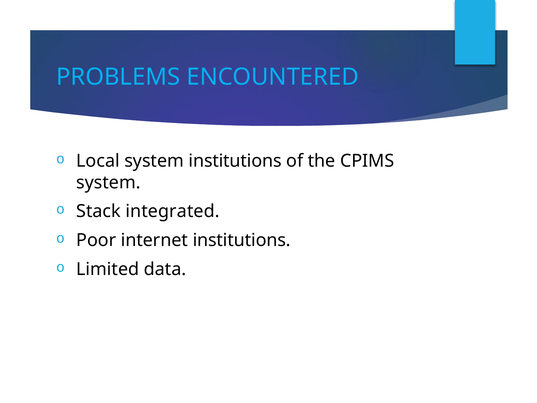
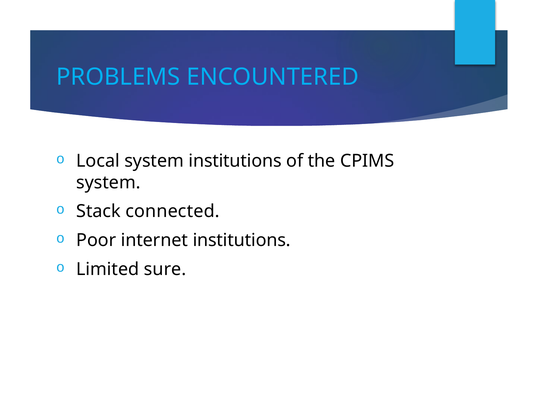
integrated: integrated -> connected (173, 211)
data: data -> sure (165, 269)
